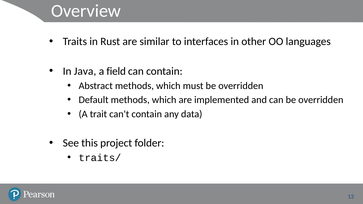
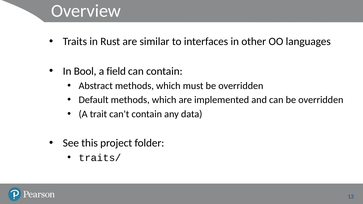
Java: Java -> Bool (85, 71)
